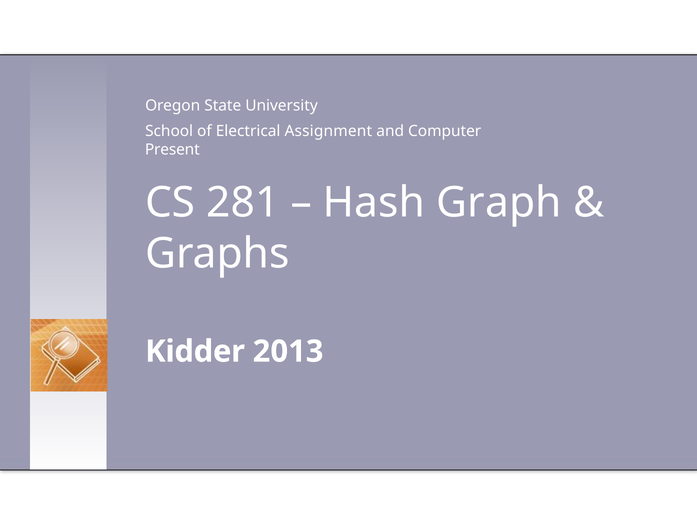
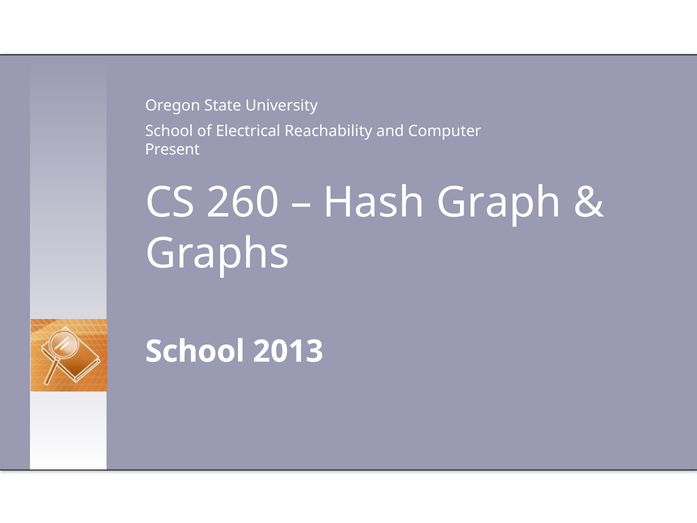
Assignment: Assignment -> Reachability (328, 131)
281: 281 -> 260 (243, 203)
Kidder: Kidder -> School (195, 351)
